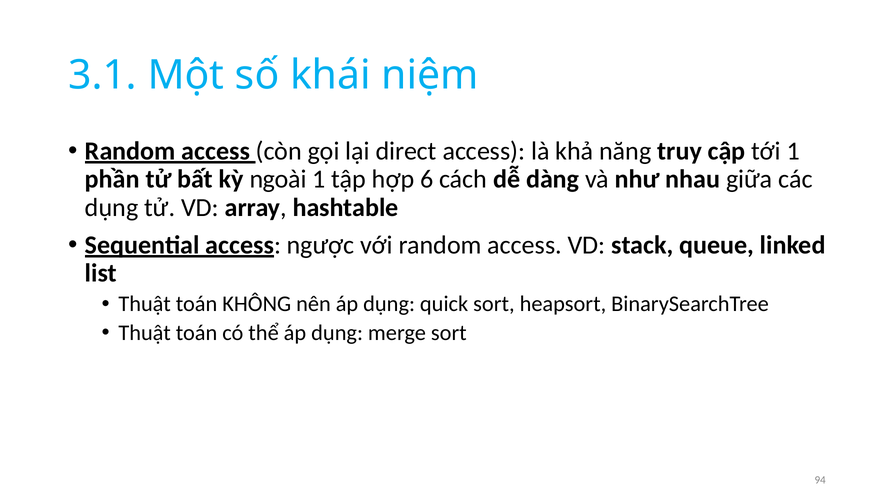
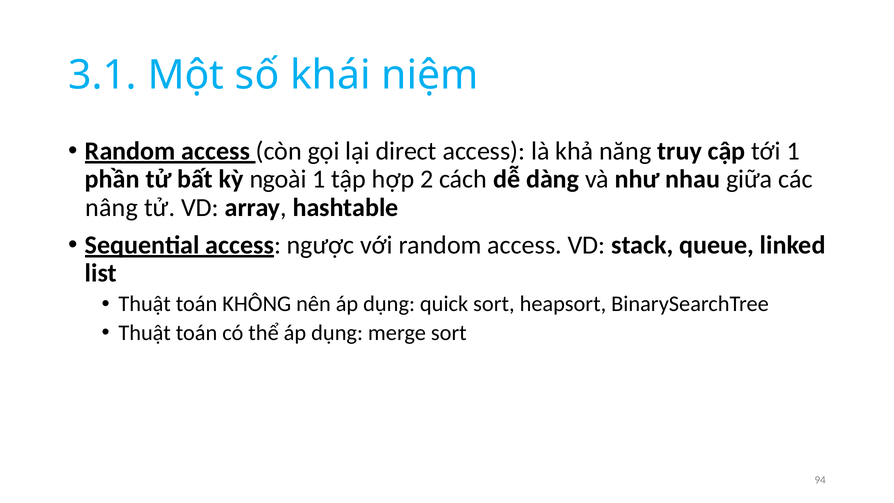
6: 6 -> 2 (427, 179)
dụng: dụng -> nâng (112, 207)
